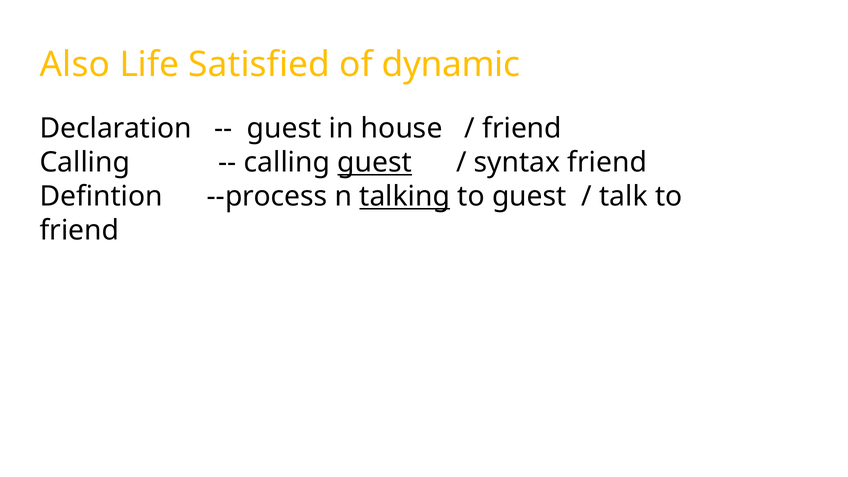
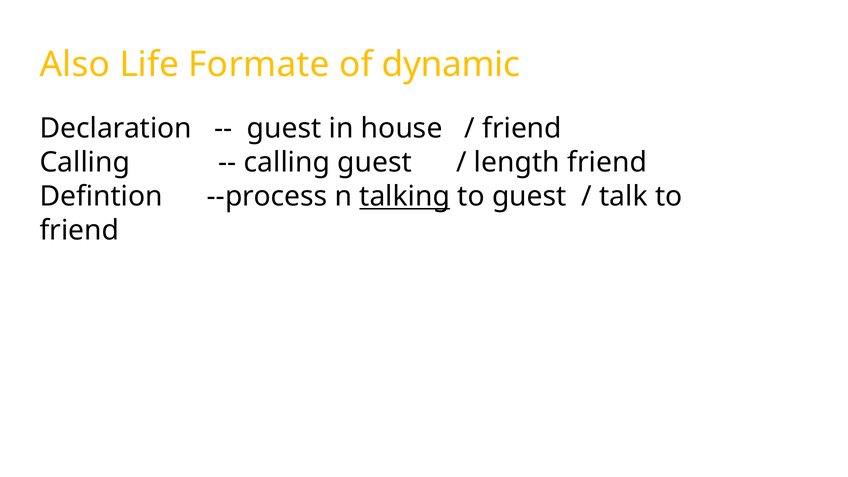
Satisfied: Satisfied -> Formate (259, 65)
guest underline: present -> none (375, 163)
syntax: syntax -> length (517, 163)
